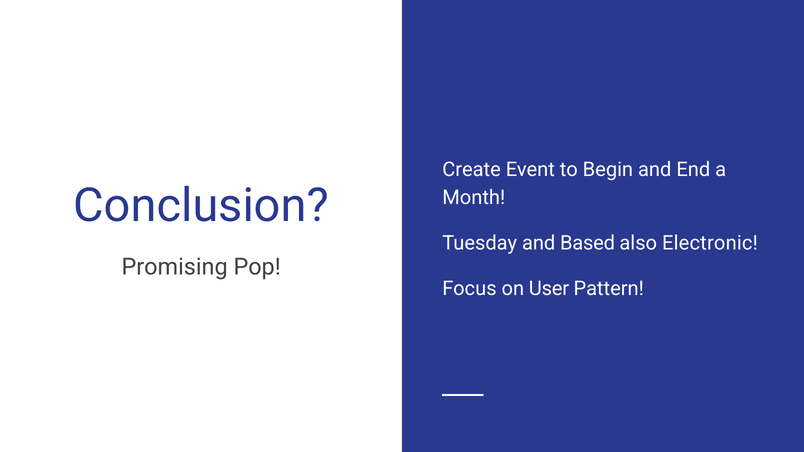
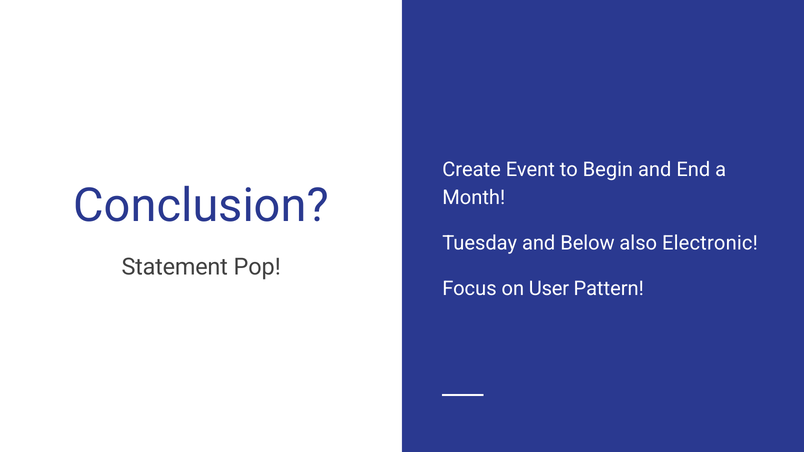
Based: Based -> Below (587, 243)
Promising: Promising -> Statement (175, 267)
